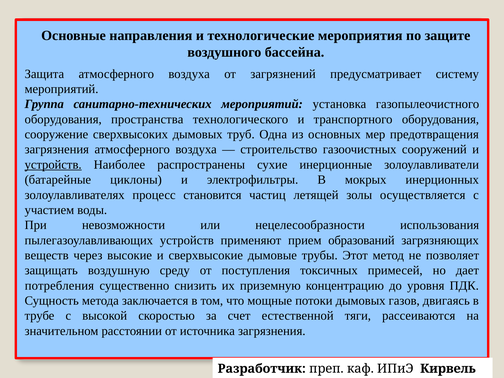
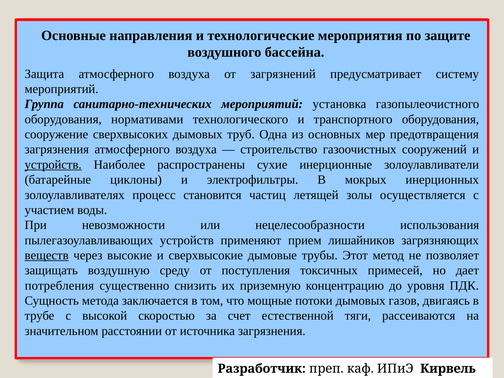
пространства: пространства -> нормативами (147, 119)
образований: образований -> лишайников (361, 240)
веществ underline: none -> present (47, 255)
